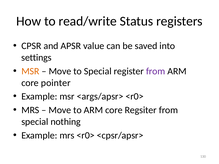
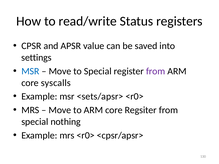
MSR colour: orange -> blue (30, 71)
pointer: pointer -> syscalls (56, 83)
<args/apsr>: <args/apsr> -> <sets/apsr> (100, 97)
